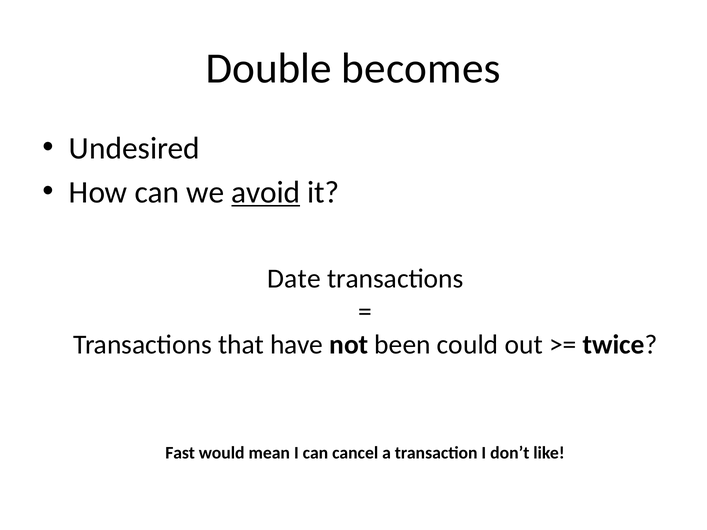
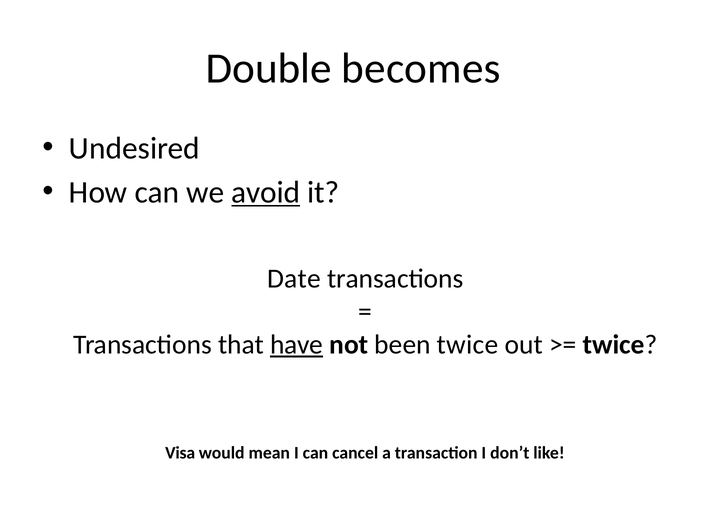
have underline: none -> present (297, 345)
been could: could -> twice (467, 345)
Fast: Fast -> Visa (180, 453)
